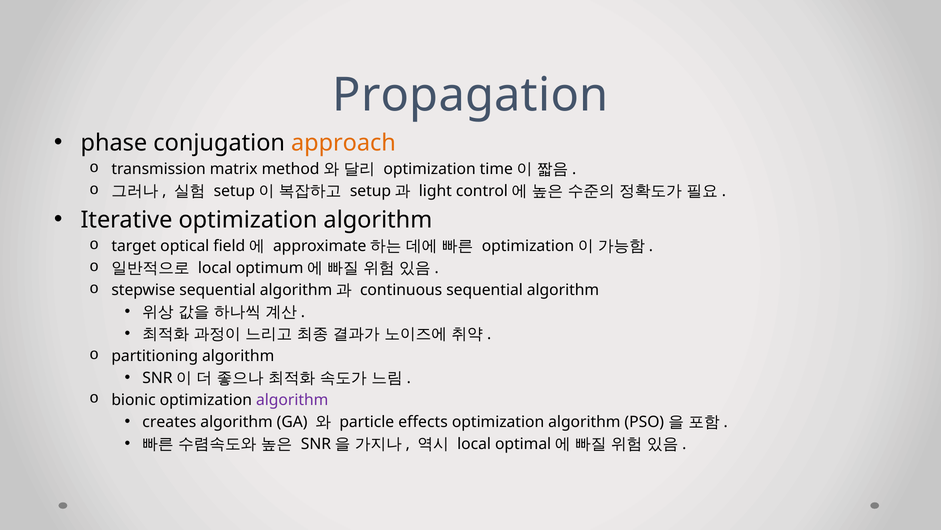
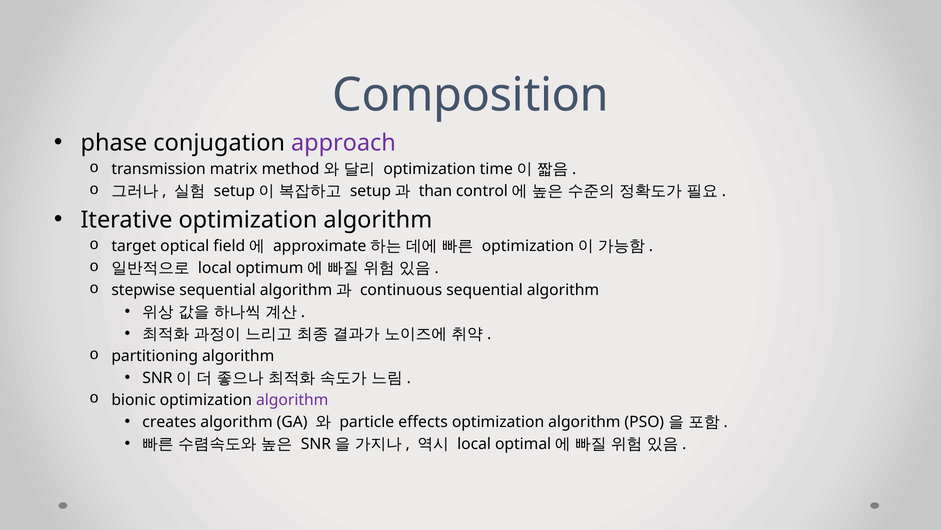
Propagation: Propagation -> Composition (471, 95)
approach colour: orange -> purple (343, 143)
light: light -> than (435, 191)
